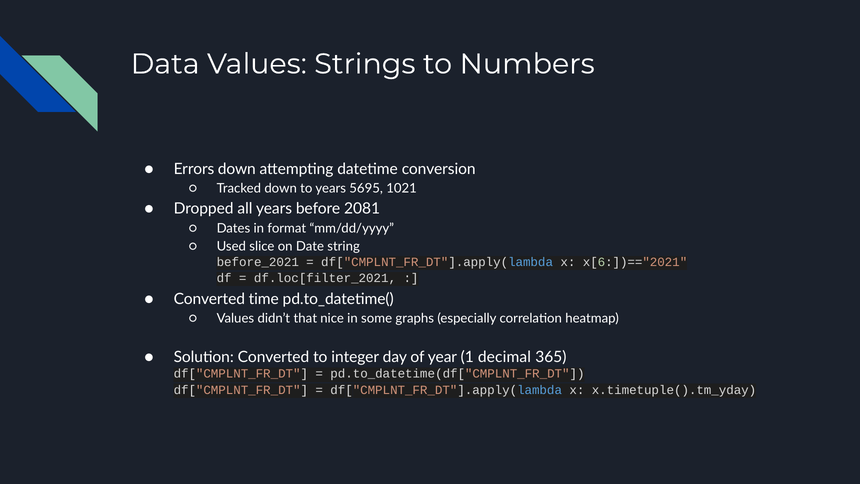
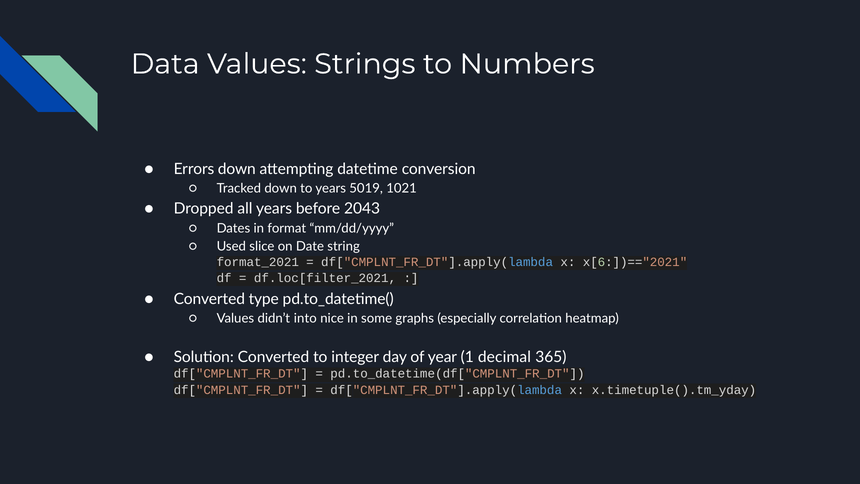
5695: 5695 -> 5019 (366, 188)
2081: 2081 -> 2043 (362, 209)
before_2021: before_2021 -> format_2021 (258, 262)
time: time -> type (264, 299)
that: that -> into (305, 318)
